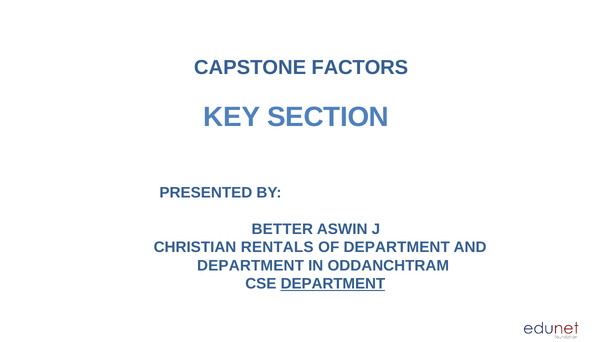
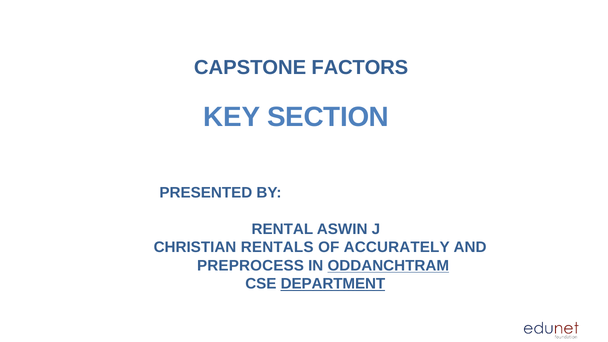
BETTER: BETTER -> RENTAL (282, 229)
OF DEPARTMENT: DEPARTMENT -> ACCURATELY (397, 247)
DEPARTMENT: DEPARTMENT -> PREPROCESS (251, 266)
ODDANCHTRAM underline: none -> present (388, 266)
